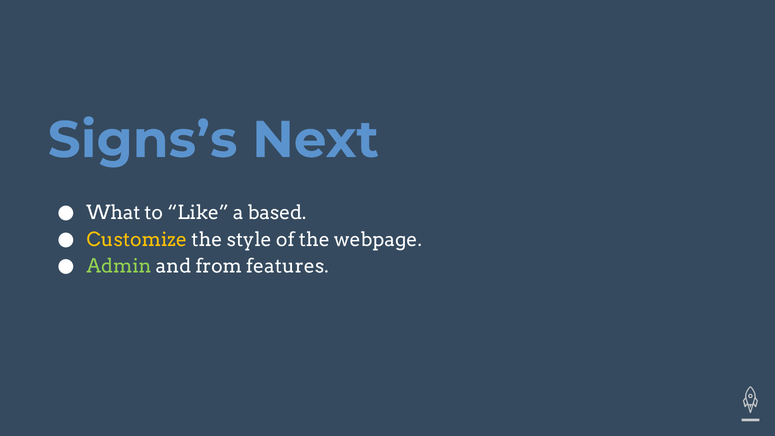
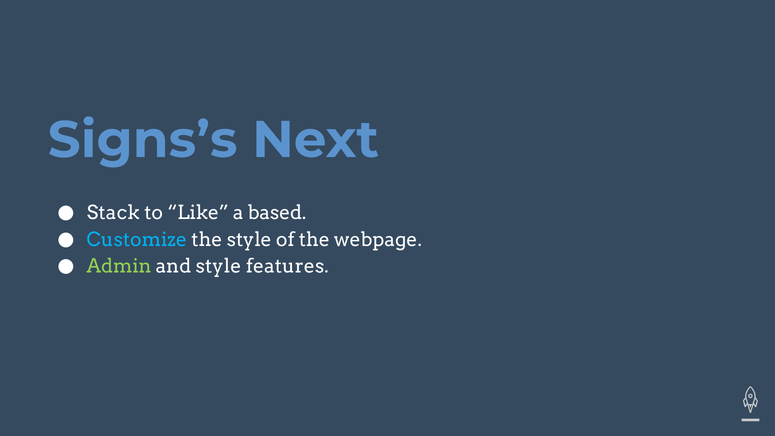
What: What -> Stack (113, 213)
Customize colour: yellow -> light blue (137, 240)
and from: from -> style (218, 266)
